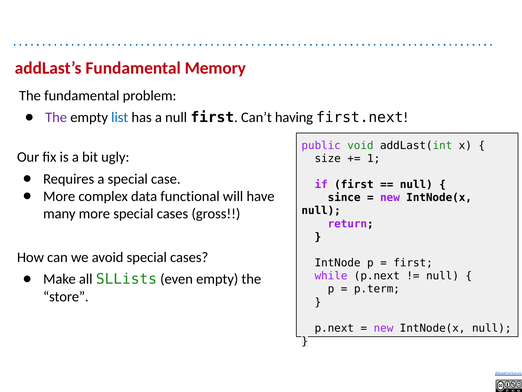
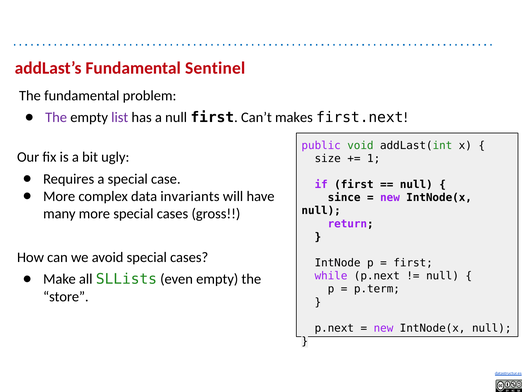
Memory: Memory -> Sentinel (215, 68)
list colour: blue -> purple (120, 117)
having: having -> makes (294, 117)
functional: functional -> invariants (190, 196)
